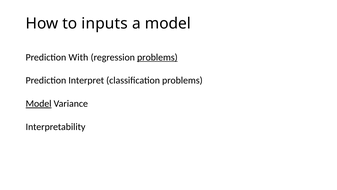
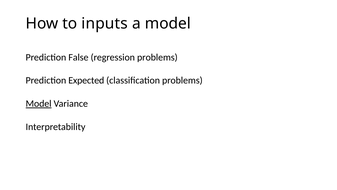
With: With -> False (78, 57)
problems underline: present -> none (157, 57)
Interpret: Interpret -> Expected (86, 80)
